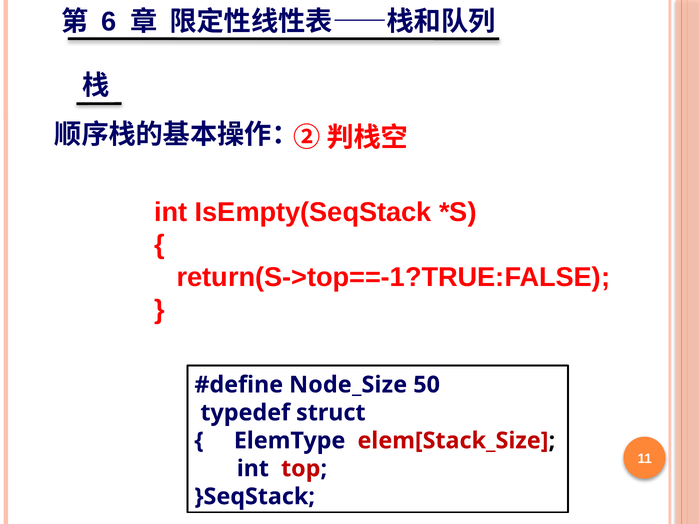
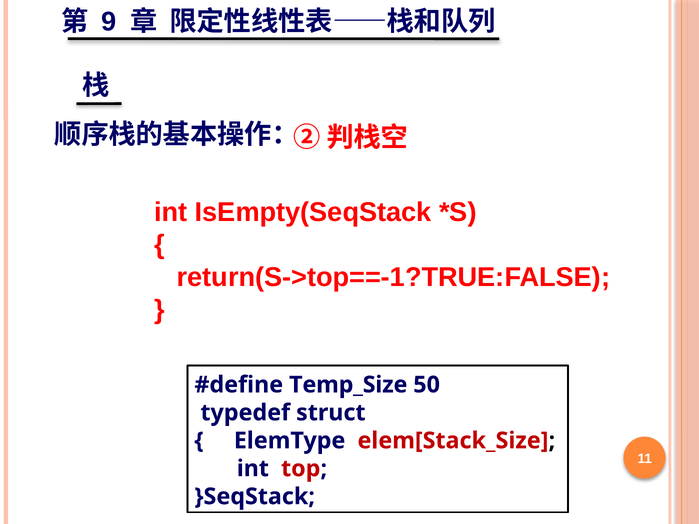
6: 6 -> 9 (109, 22)
Node_Size: Node_Size -> Temp_Size (348, 385)
